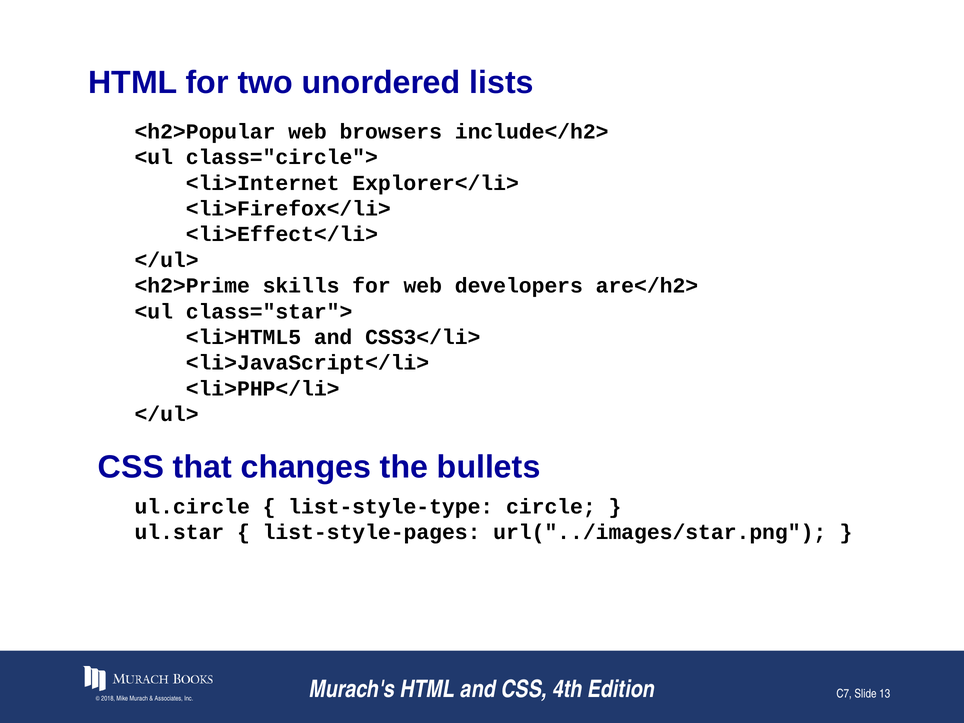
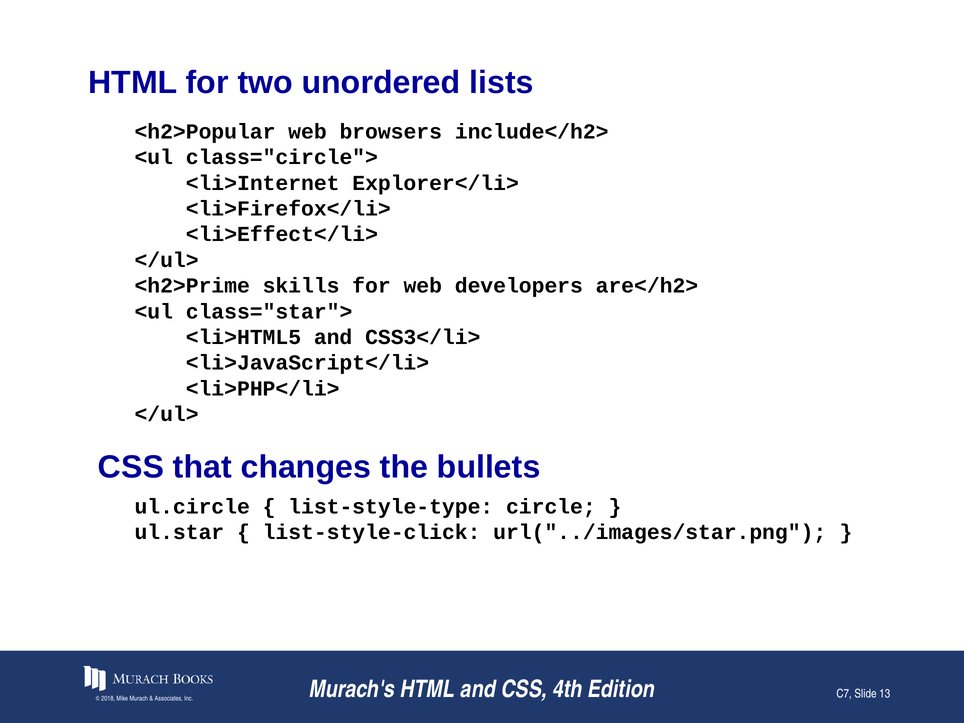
list-style-pages: list-style-pages -> list-style-click (372, 532)
